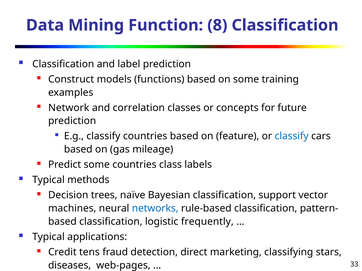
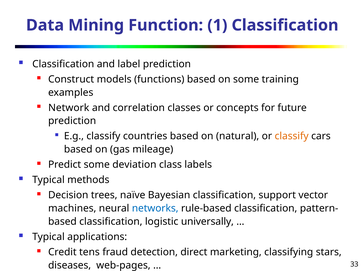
8: 8 -> 1 (217, 25)
feature: feature -> natural (238, 136)
classify colour: blue -> orange (292, 136)
some countries: countries -> deviation (134, 165)
frequently: frequently -> universally (207, 222)
